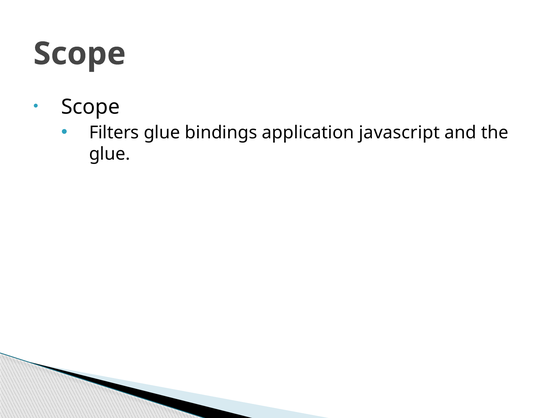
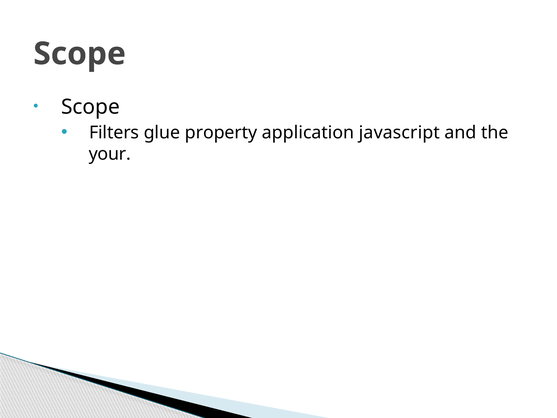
bindings: bindings -> property (221, 133)
glue: glue -> your (110, 154)
